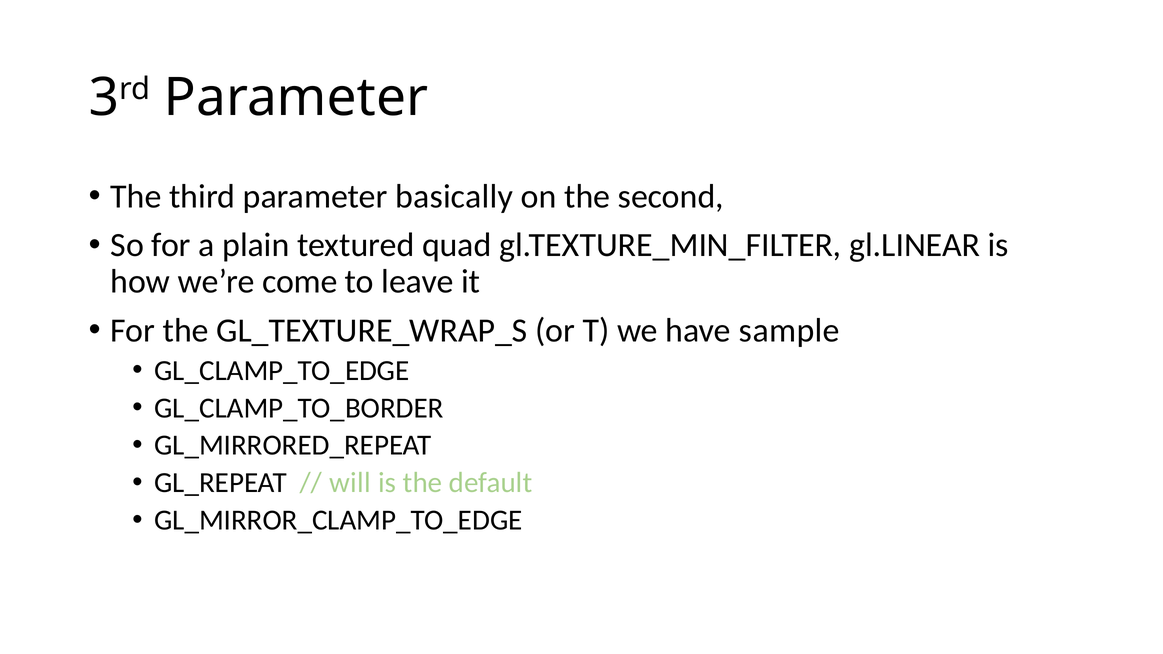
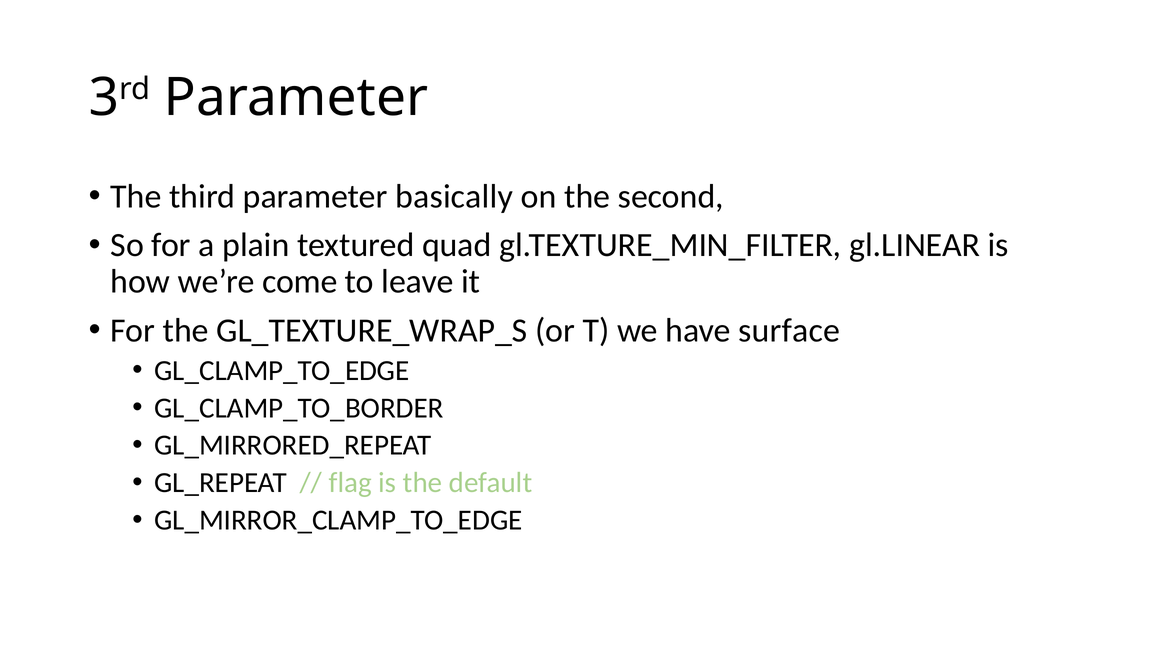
sample: sample -> surface (789, 331)
will: will -> flag (350, 483)
